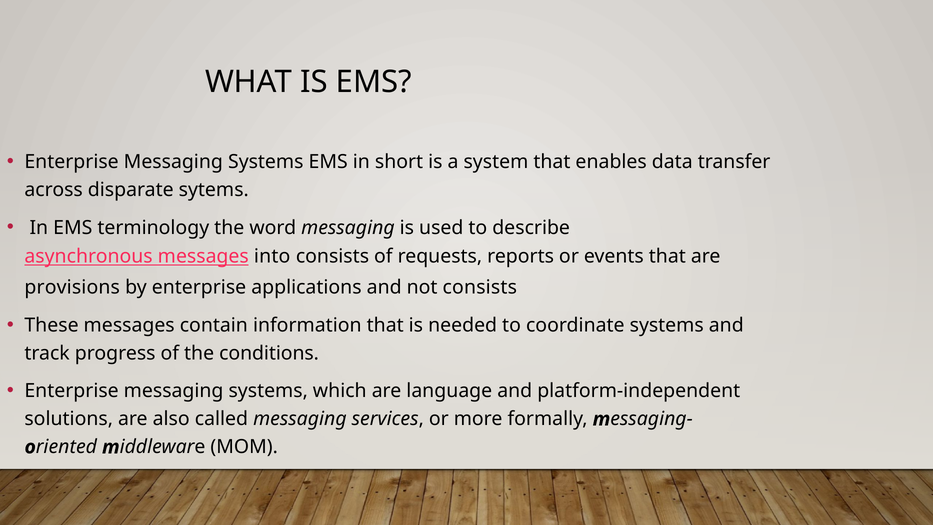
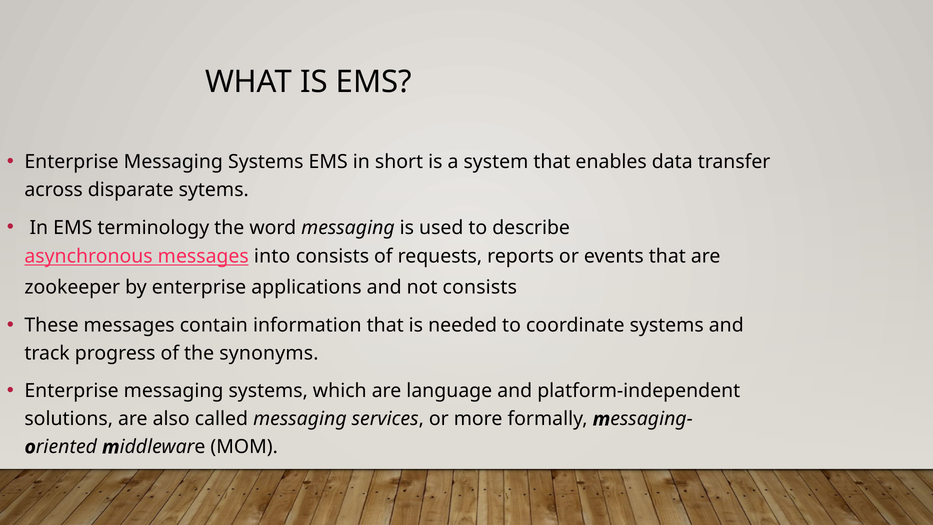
provisions: provisions -> zookeeper (72, 287)
conditions: conditions -> synonyms (269, 353)
